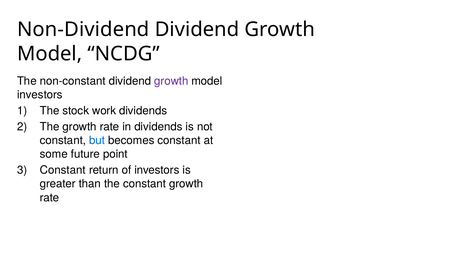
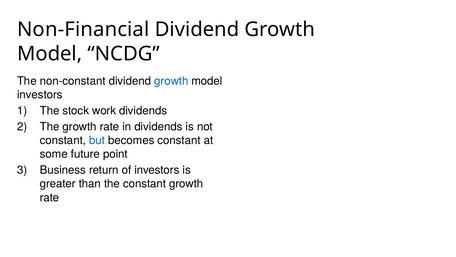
Non-Dividend: Non-Dividend -> Non-Financial (83, 30)
growth colour: purple -> blue (171, 81)
Constant: Constant -> Business (63, 170)
